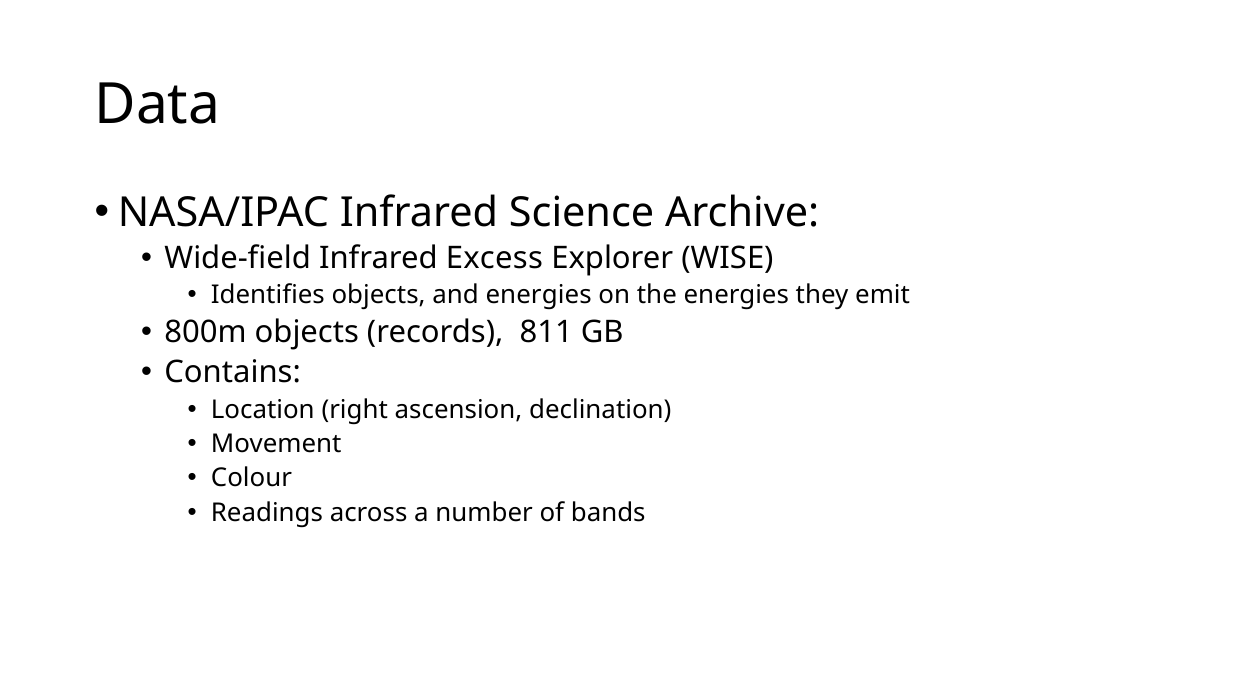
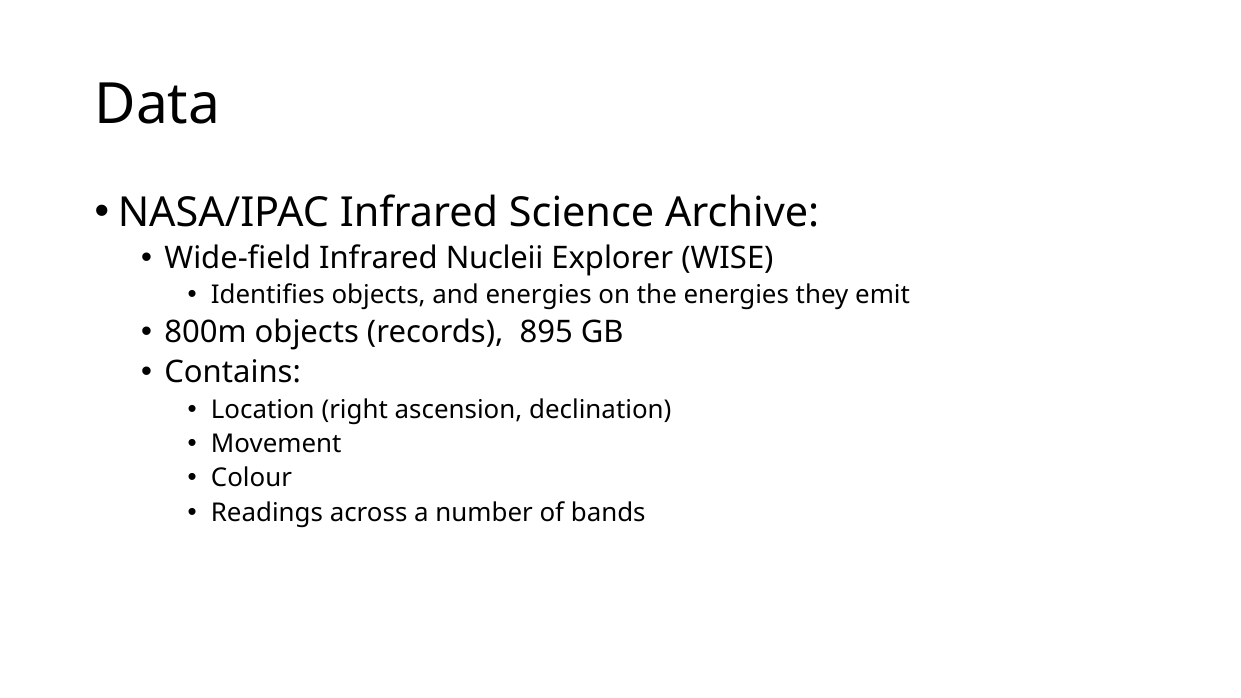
Excess: Excess -> Nucleii (495, 258)
811: 811 -> 895 (546, 333)
